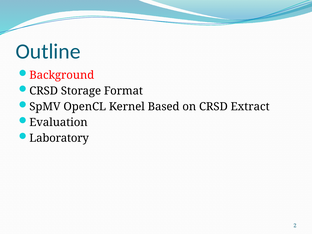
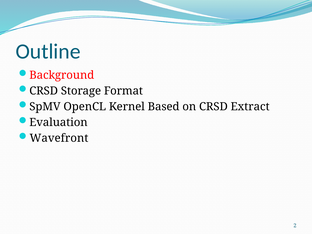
Laboratory: Laboratory -> Wavefront (59, 138)
